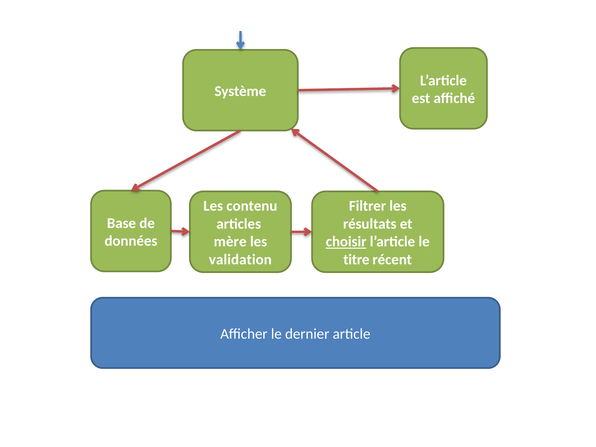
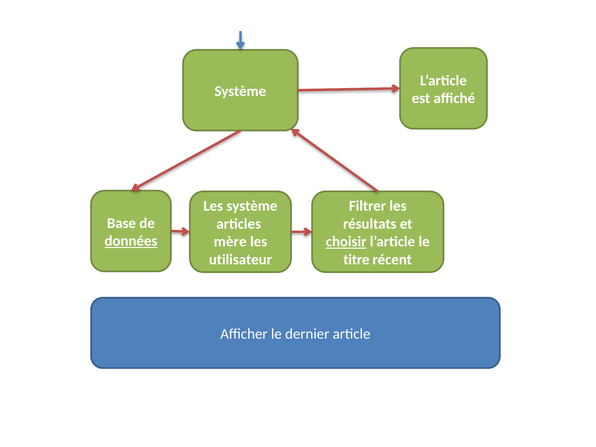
Les contenu: contenu -> système (252, 206)
données underline: none -> present (131, 241)
validation: validation -> utilisateur (240, 260)
